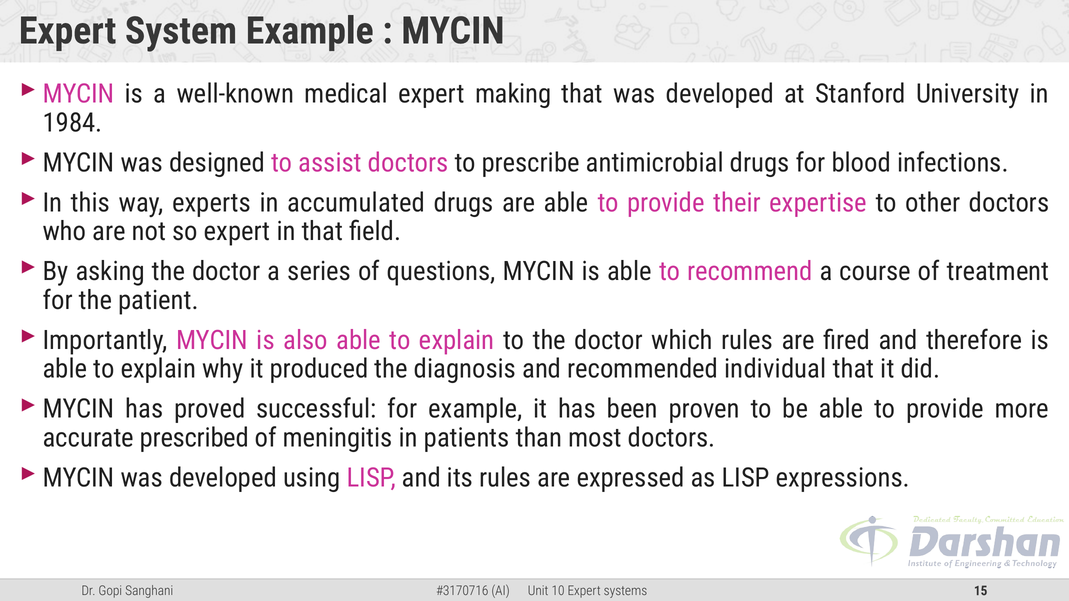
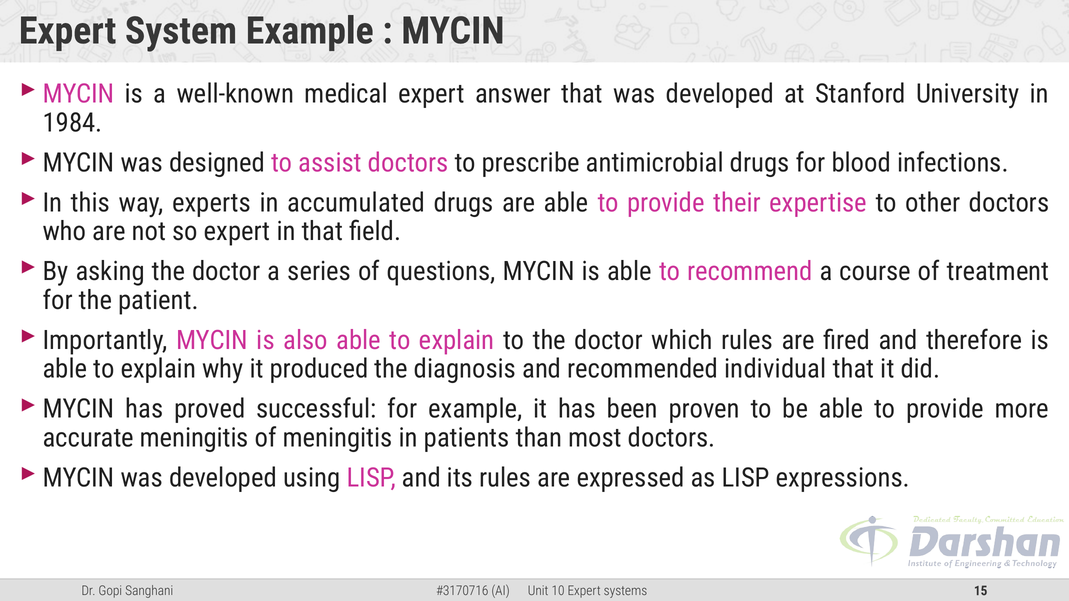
making: making -> answer (513, 94)
accurate prescribed: prescribed -> meningitis (194, 438)
